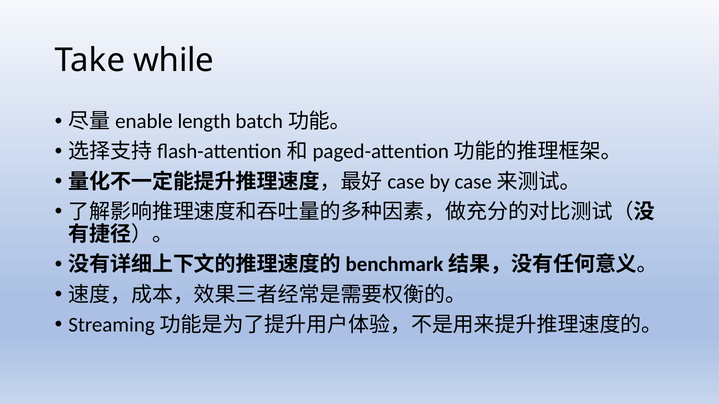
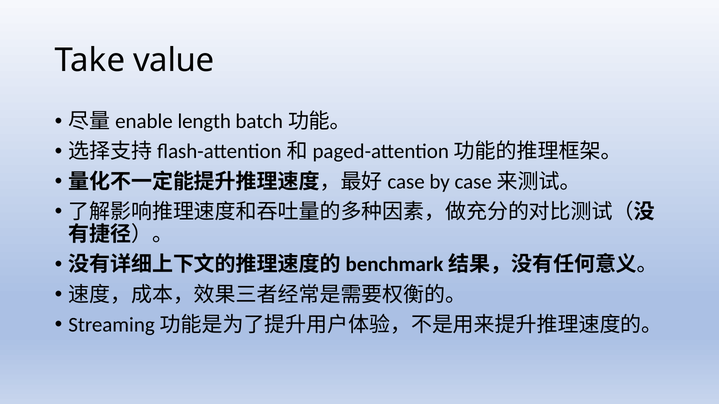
while: while -> value (174, 60)
